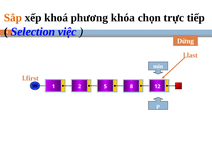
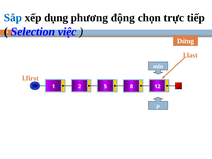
Sắp colour: orange -> blue (13, 18)
khoá: khoá -> dụng (56, 18)
khóa: khóa -> động (123, 18)
